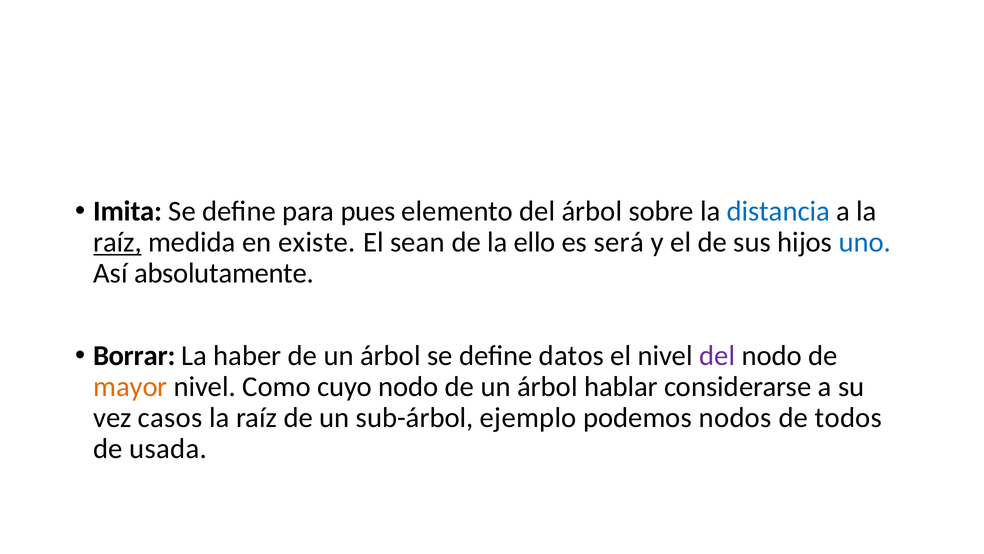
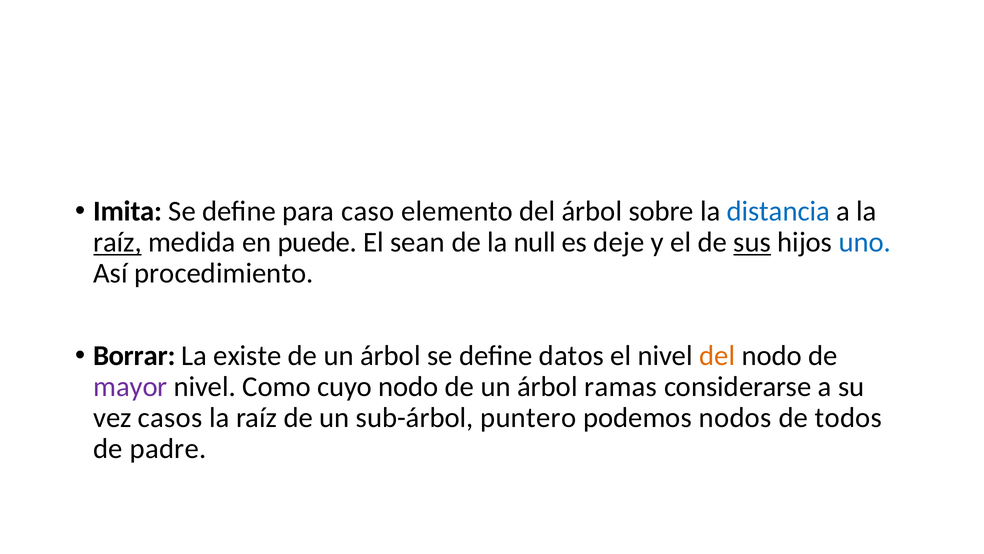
pues: pues -> caso (368, 211)
existe: existe -> puede (317, 242)
ello: ello -> null (535, 242)
será: será -> deje (619, 242)
sus underline: none -> present (752, 242)
absolutamente: absolutamente -> procedimiento (224, 273)
haber: haber -> existe (247, 356)
del colour: purple -> orange (717, 356)
mayor colour: orange -> purple (130, 387)
hablar: hablar -> ramas (621, 387)
ejemplo: ejemplo -> puntero (528, 418)
usada: usada -> padre (168, 449)
